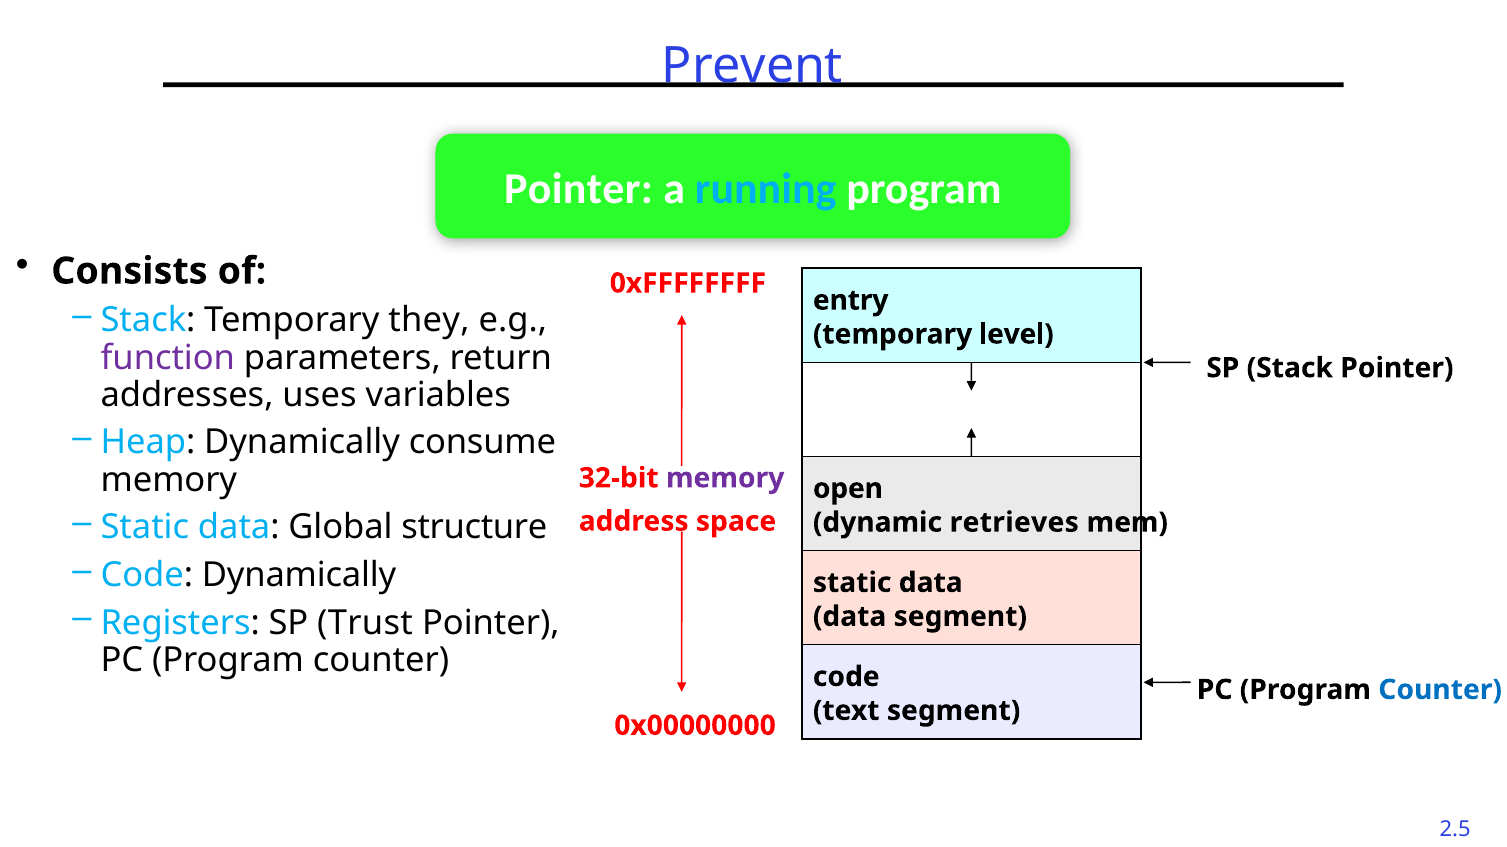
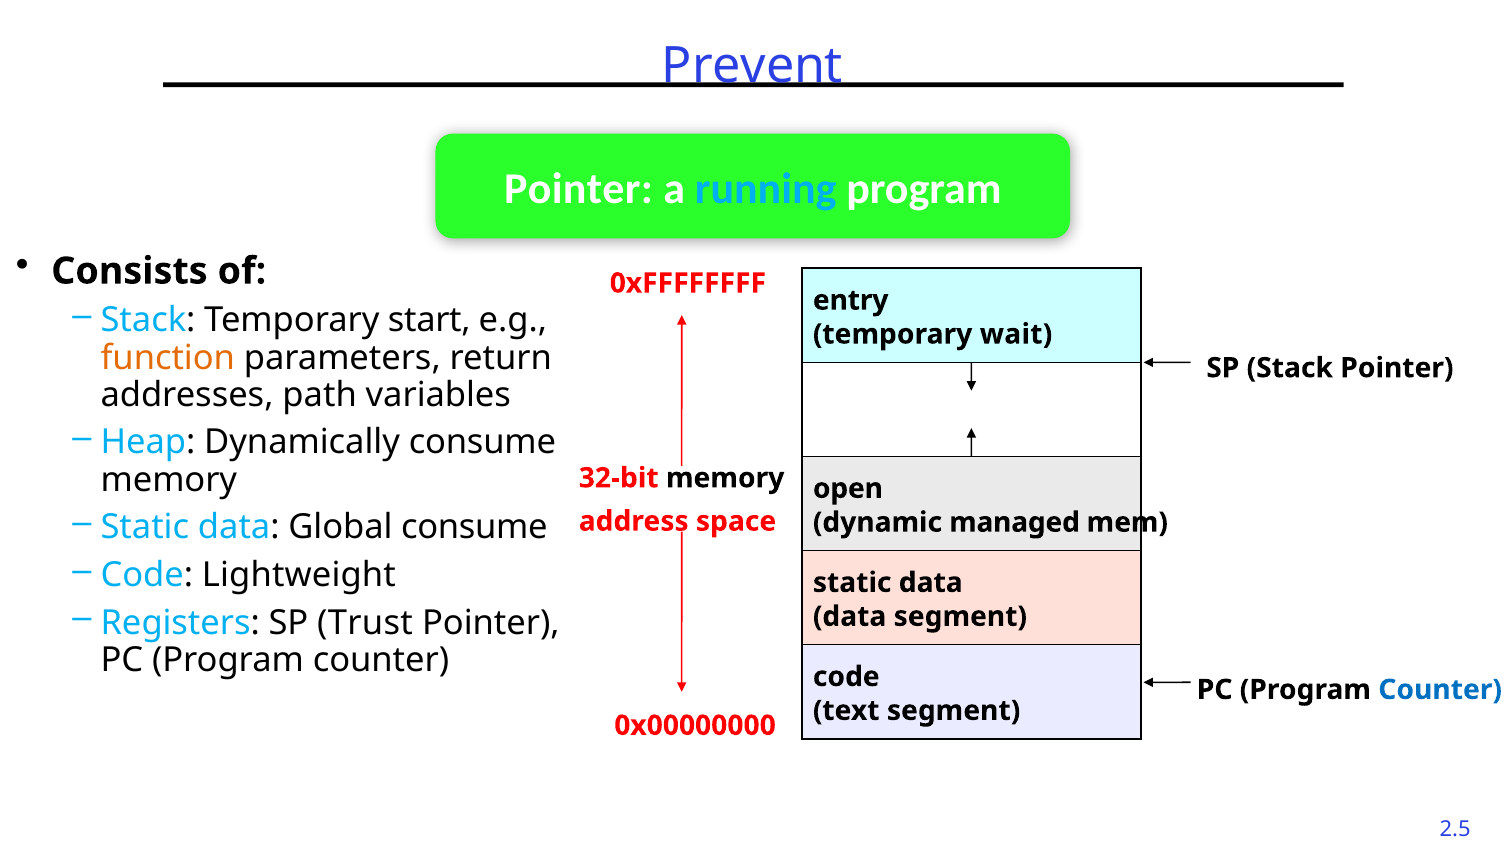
they: they -> start (429, 321)
level: level -> wait (1016, 334)
function colour: purple -> orange (168, 358)
uses: uses -> path (320, 395)
memory colour: purple -> black (725, 478)
Global structure: structure -> consume (474, 528)
retrieves: retrieves -> managed (1015, 523)
Code Dynamically: Dynamically -> Lightweight (299, 575)
